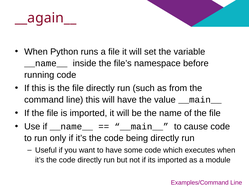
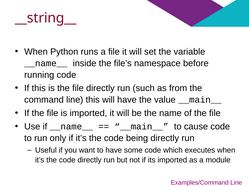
__again__: __again__ -> __string__ (46, 18)
